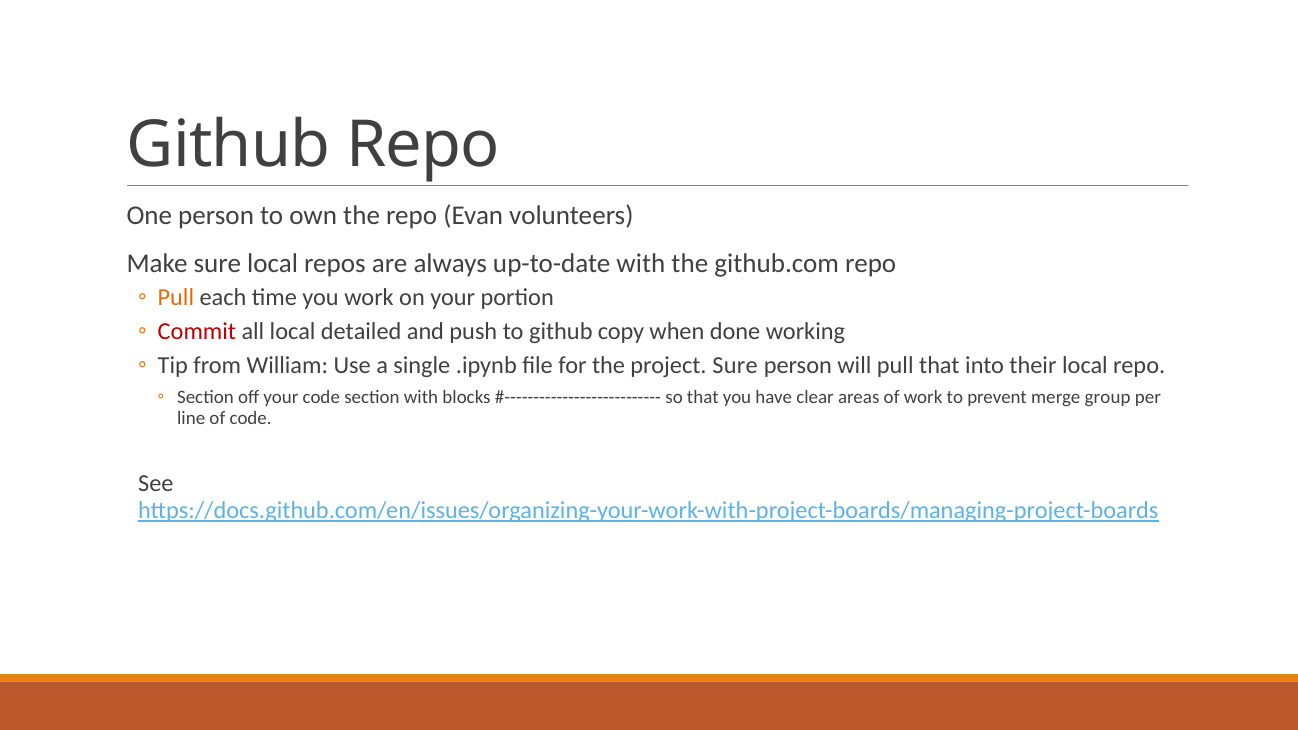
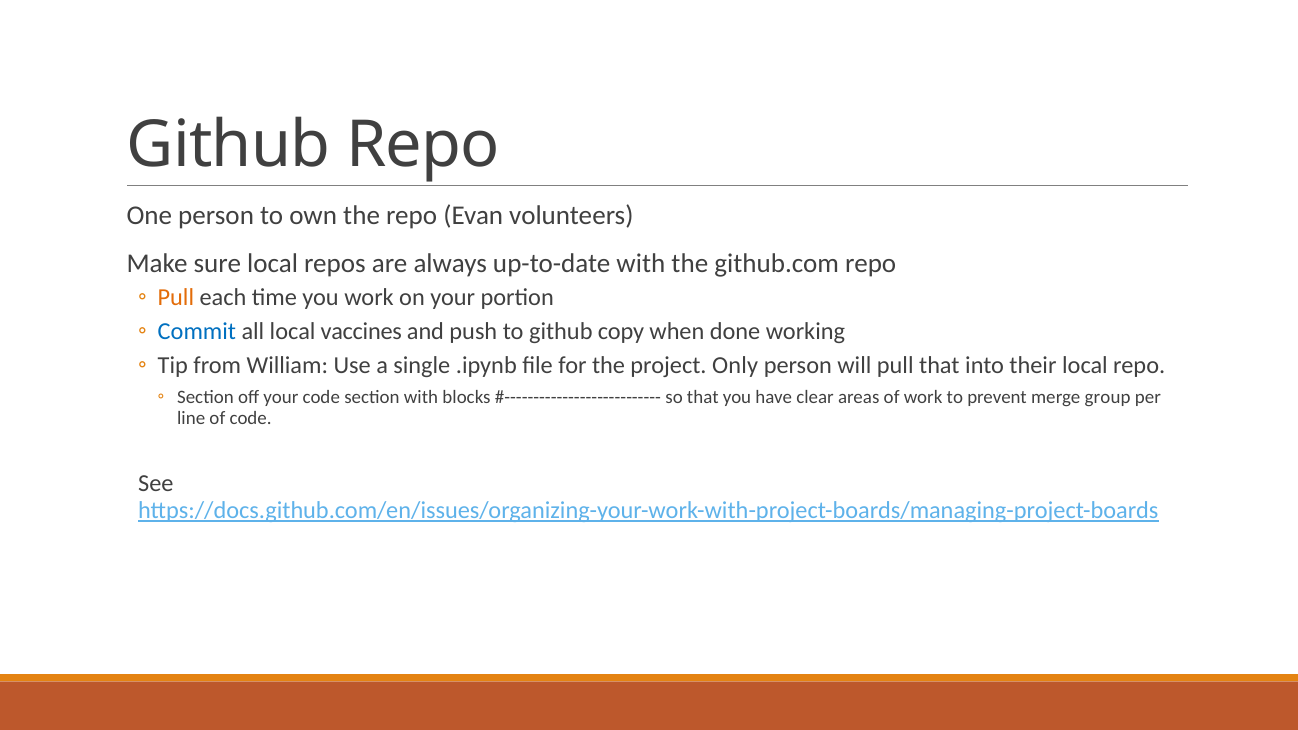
Commit colour: red -> blue (197, 332)
detailed: detailed -> vaccines (361, 332)
project Sure: Sure -> Only (735, 366)
